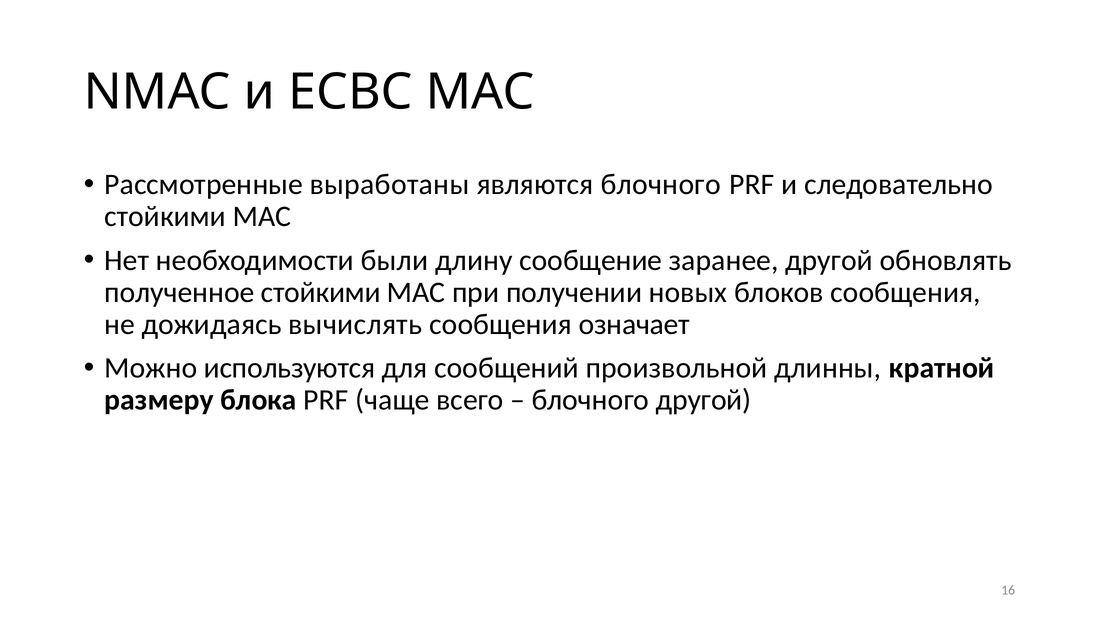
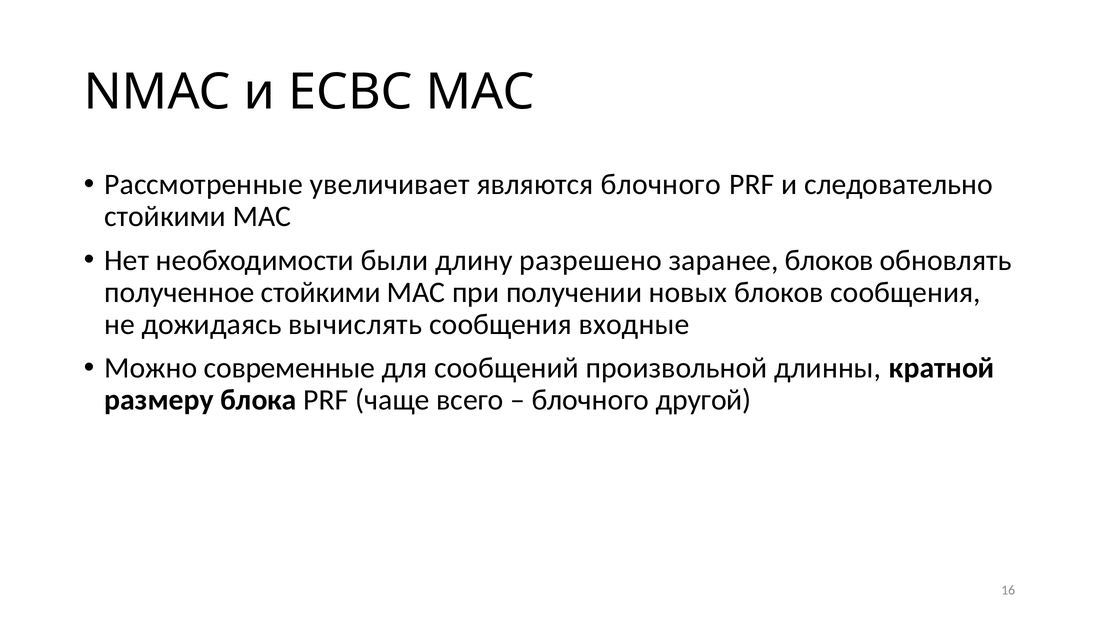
выработаны: выработаны -> увеличивает (390, 185)
сообщение: сообщение -> разрешено (591, 260)
заранее другой: другой -> блоков (829, 260)
означает: означает -> входные (634, 325)
используются: используются -> современные (290, 368)
